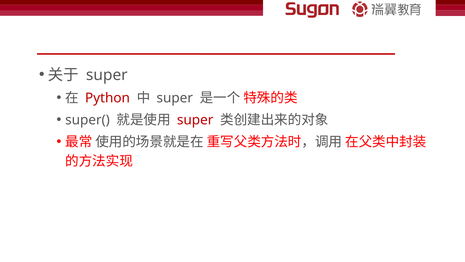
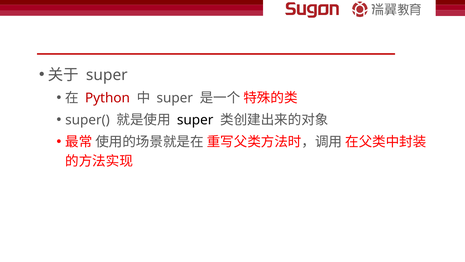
super colour: red -> black (195, 120)
